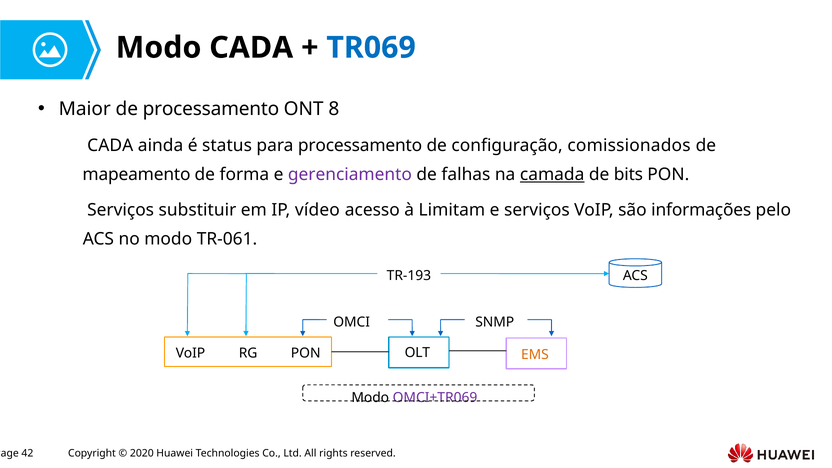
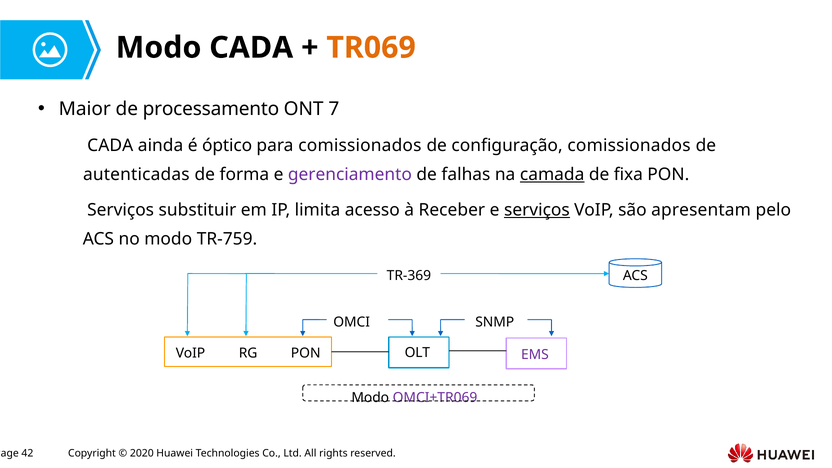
TR069 colour: blue -> orange (371, 48)
8: 8 -> 7 (334, 109)
status: status -> óptico (227, 145)
para processamento: processamento -> comissionados (360, 145)
mapeamento: mapeamento -> autenticadas (136, 174)
bits: bits -> fixa (628, 174)
vídeo: vídeo -> limita (317, 210)
Limitam: Limitam -> Receber (452, 210)
serviços underline: none -> present (537, 210)
informações: informações -> apresentam (701, 210)
TR-061: TR-061 -> TR-759 (227, 239)
TR-193: TR-193 -> TR-369 (409, 276)
EMS colour: orange -> purple (535, 355)
